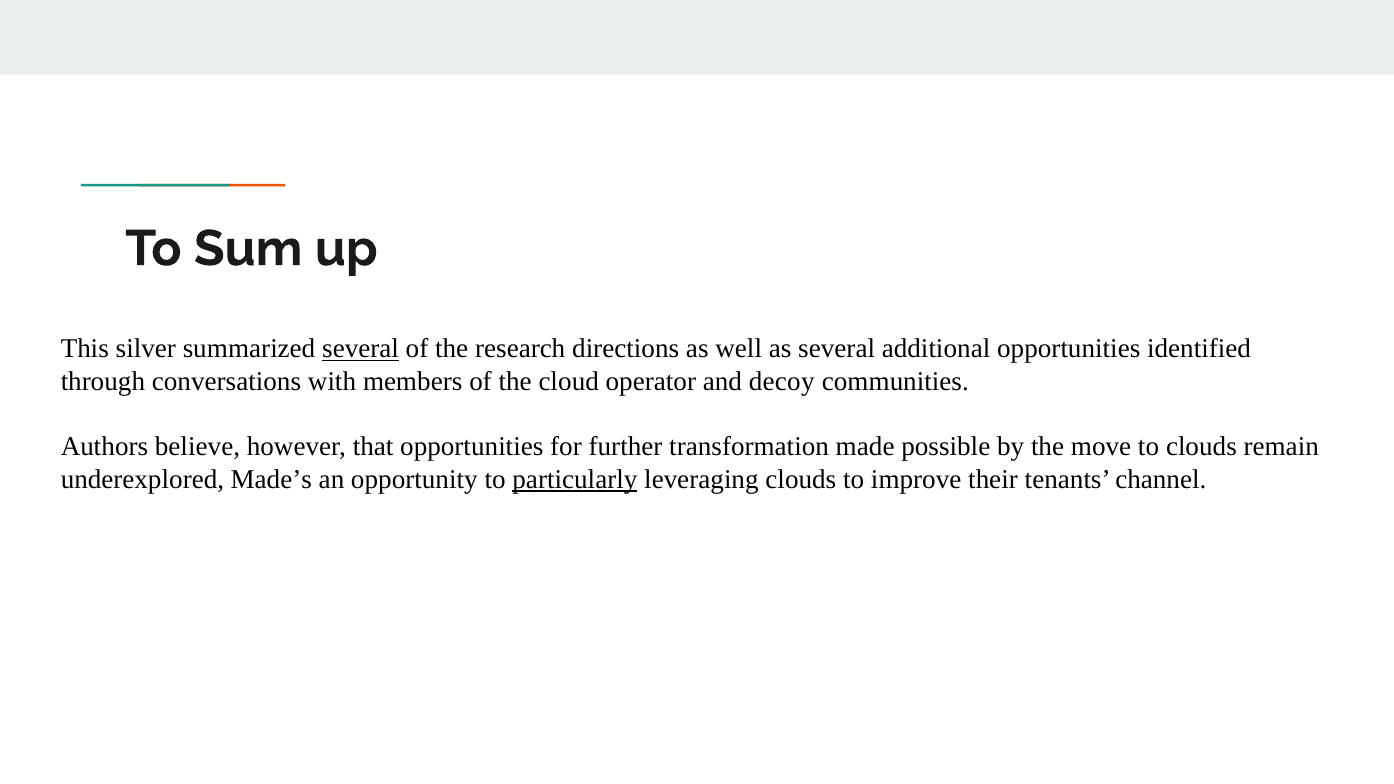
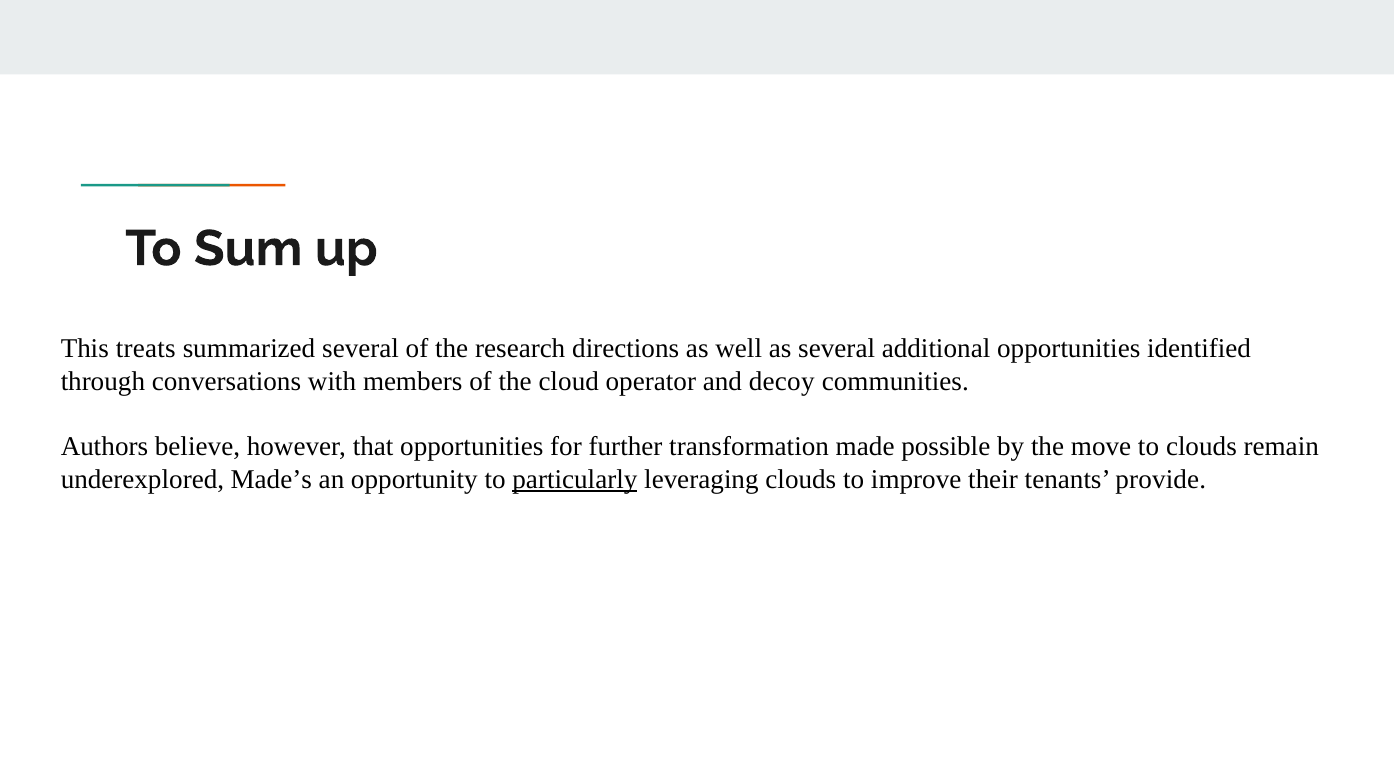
silver: silver -> treats (146, 349)
several underline: present -> none (361, 349)
channel: channel -> provide (1161, 479)
